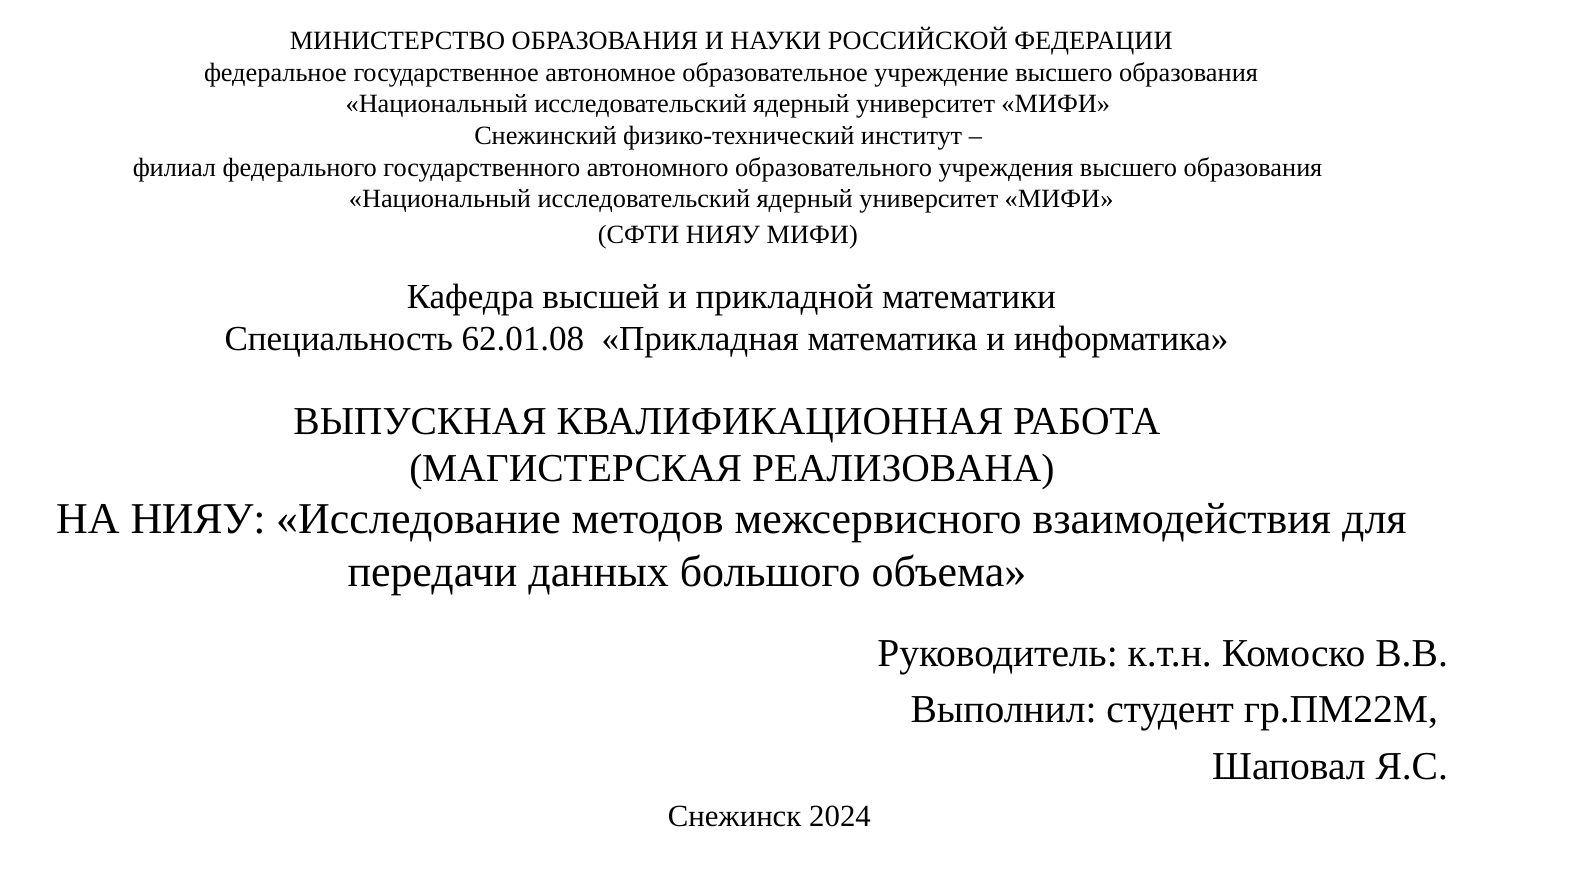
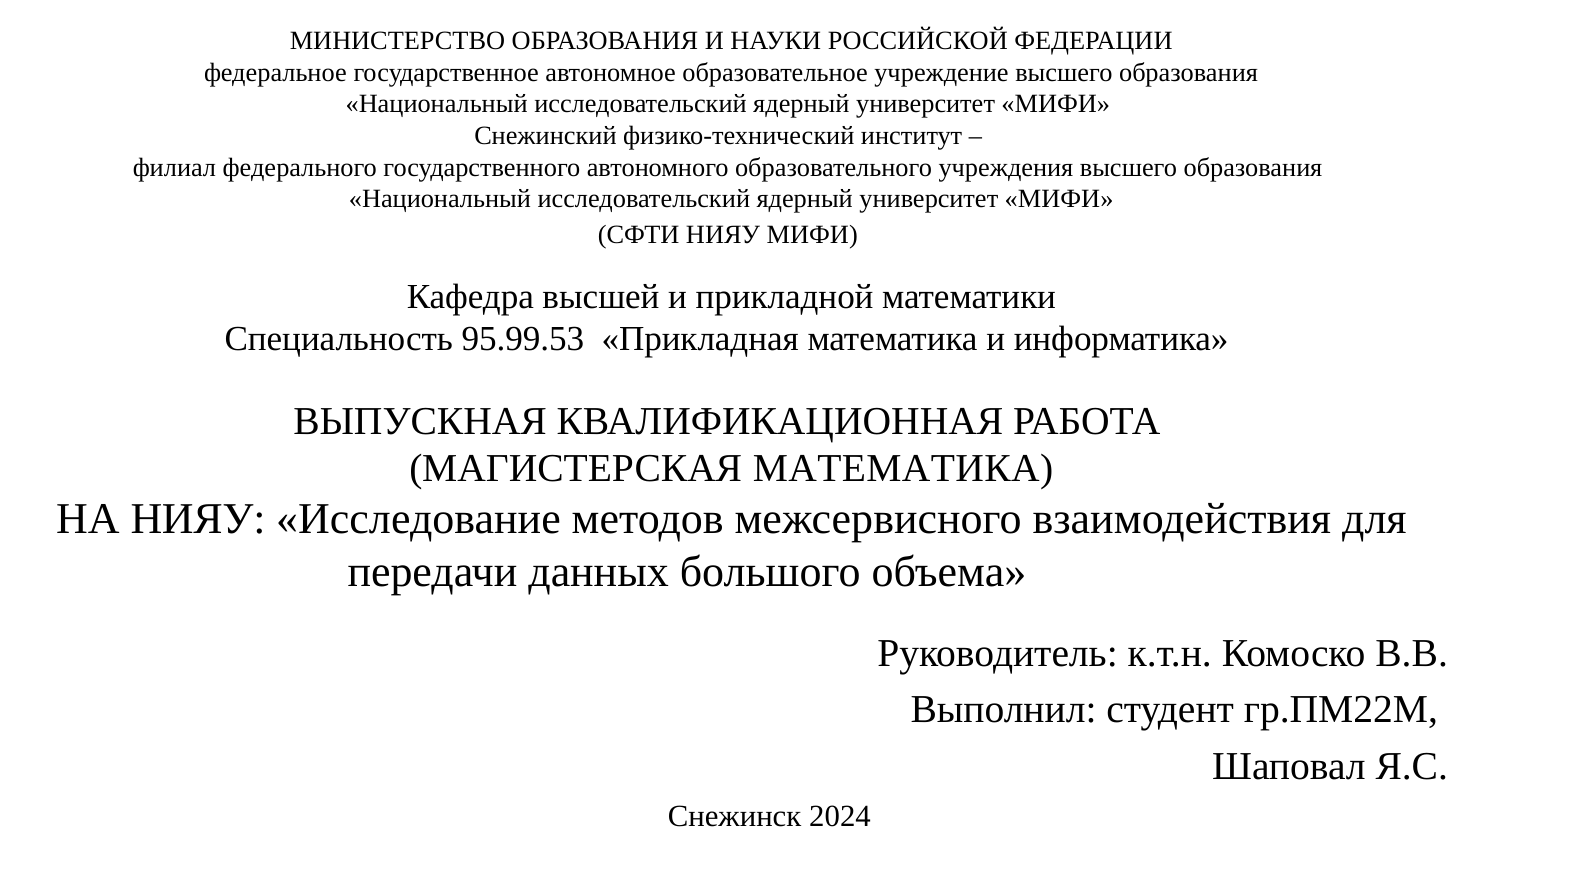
62.01.08: 62.01.08 -> 95.99.53 (523, 339)
МАГИСТЕРСКАЯ РЕАЛИЗОВАНА: РЕАЛИЗОВАНА -> МАТЕМАТИКА (903, 469)
